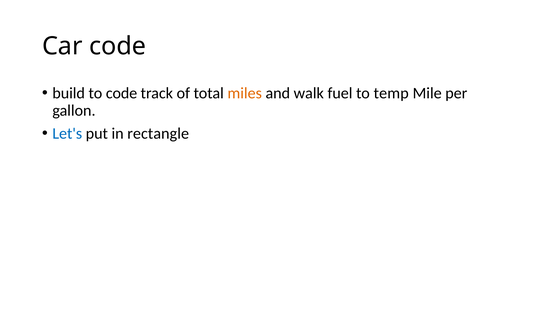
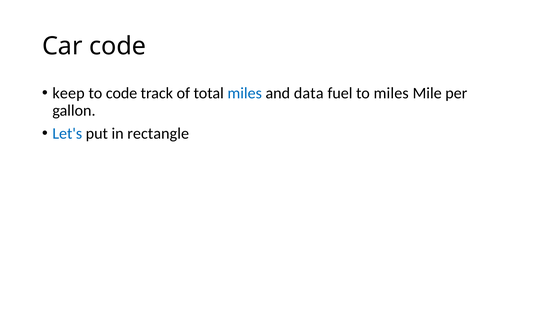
build: build -> keep (69, 93)
miles colour: orange -> blue (245, 93)
walk: walk -> data (309, 93)
to temp: temp -> miles (391, 93)
